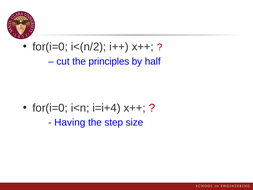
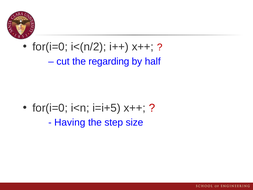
principles: principles -> regarding (109, 61)
i=i+4: i=i+4 -> i=i+5 (106, 108)
